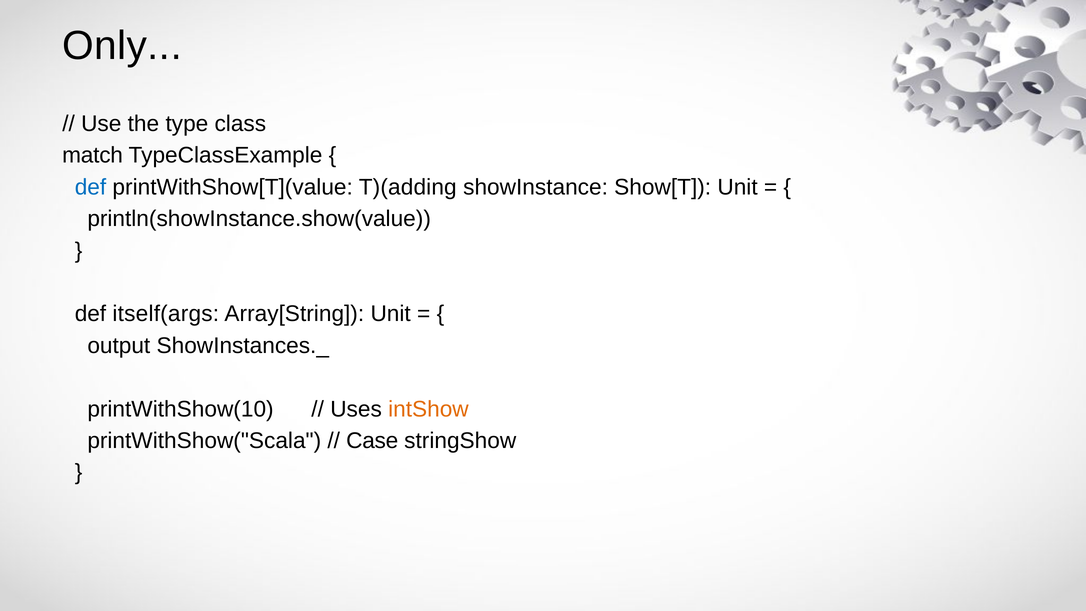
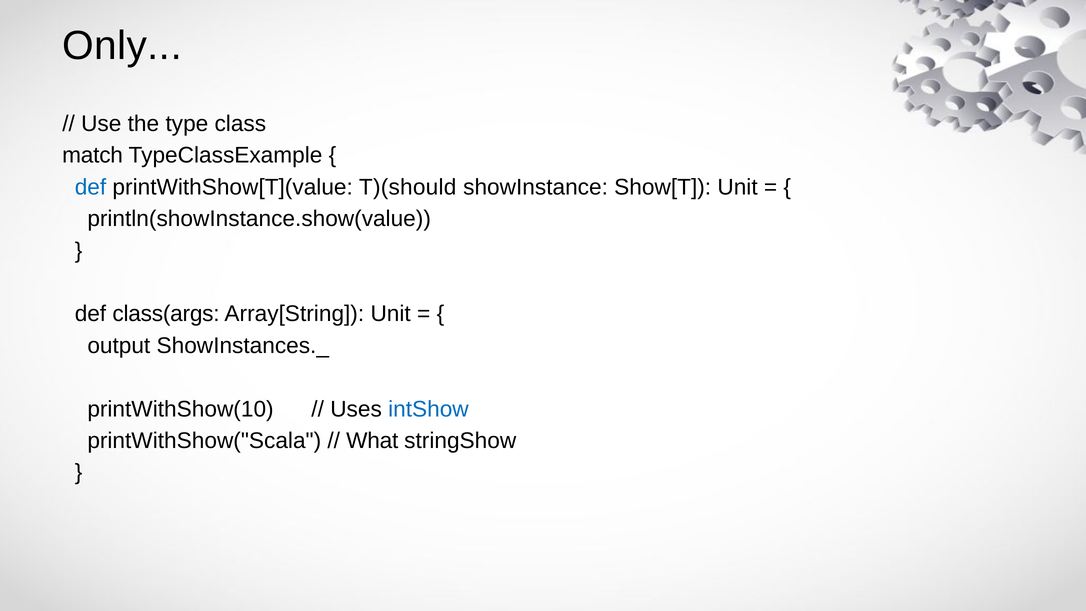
T)(adding: T)(adding -> T)(should (408, 187)
itself(args: itself(args -> class(args (166, 314)
intShow colour: orange -> blue (428, 409)
Case: Case -> What (372, 441)
